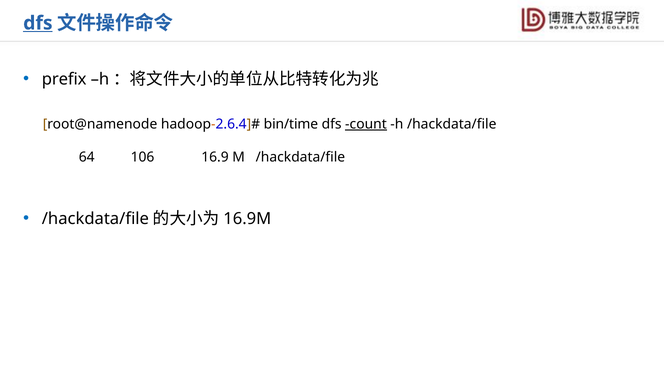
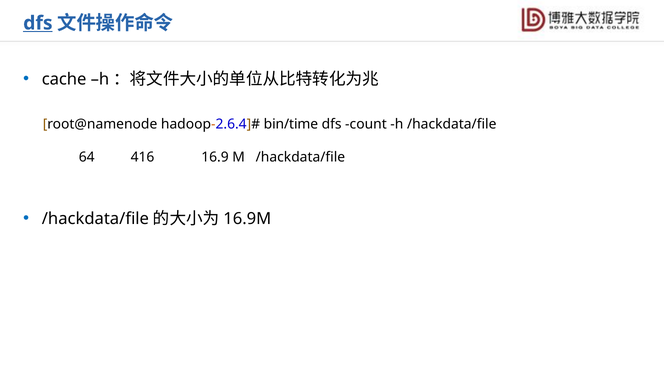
prefix: prefix -> cache (64, 79)
count underline: present -> none (366, 124)
106: 106 -> 416 (143, 157)
